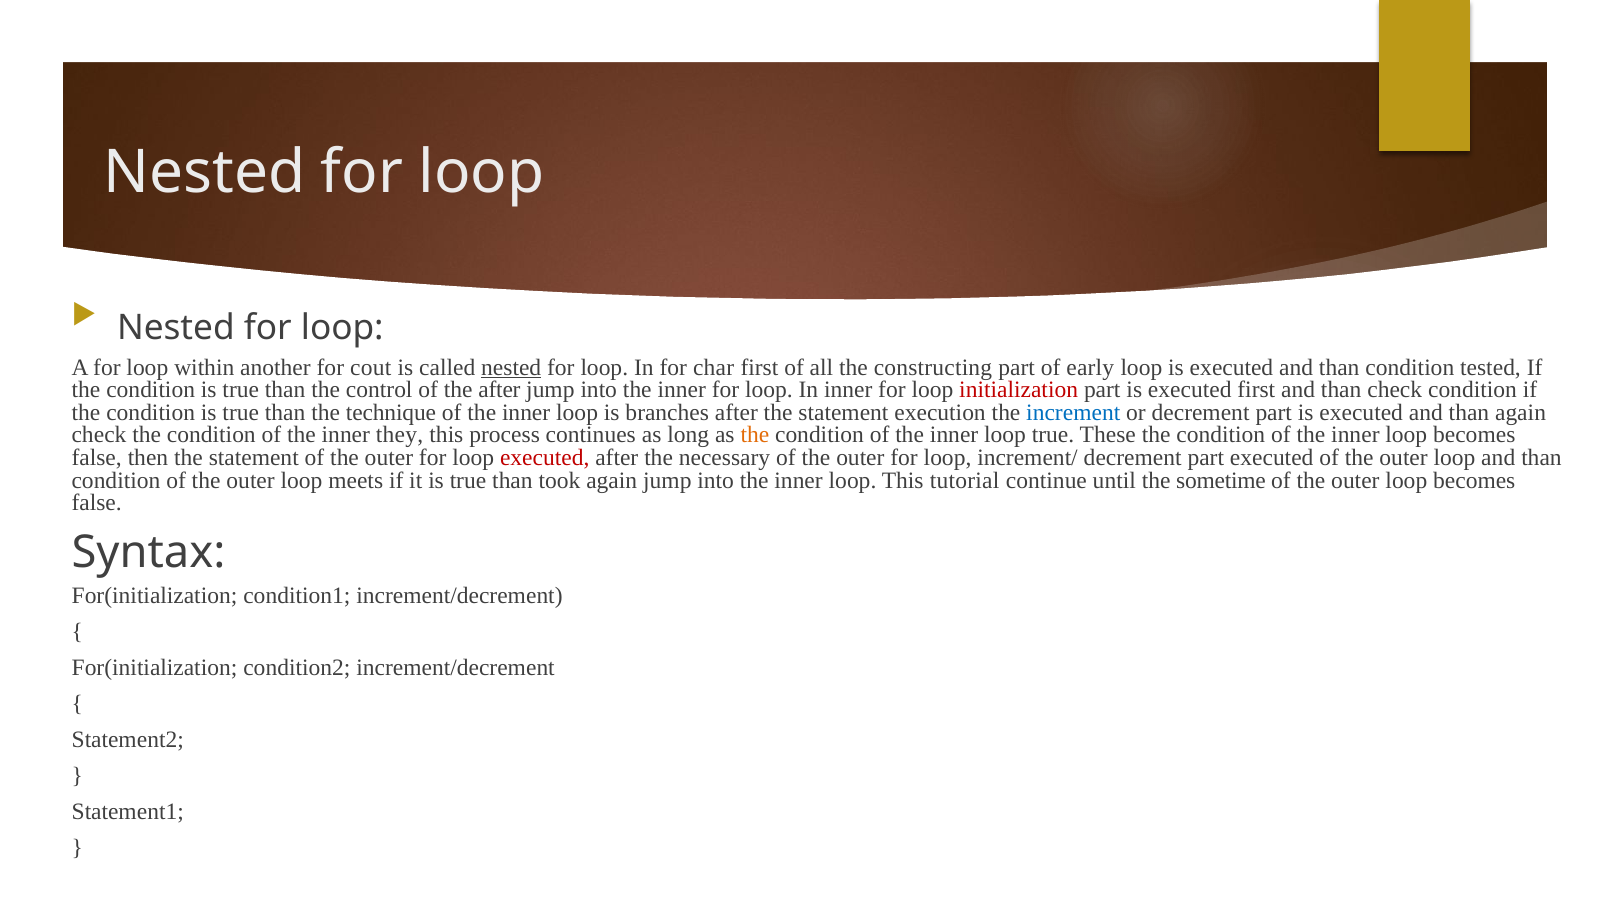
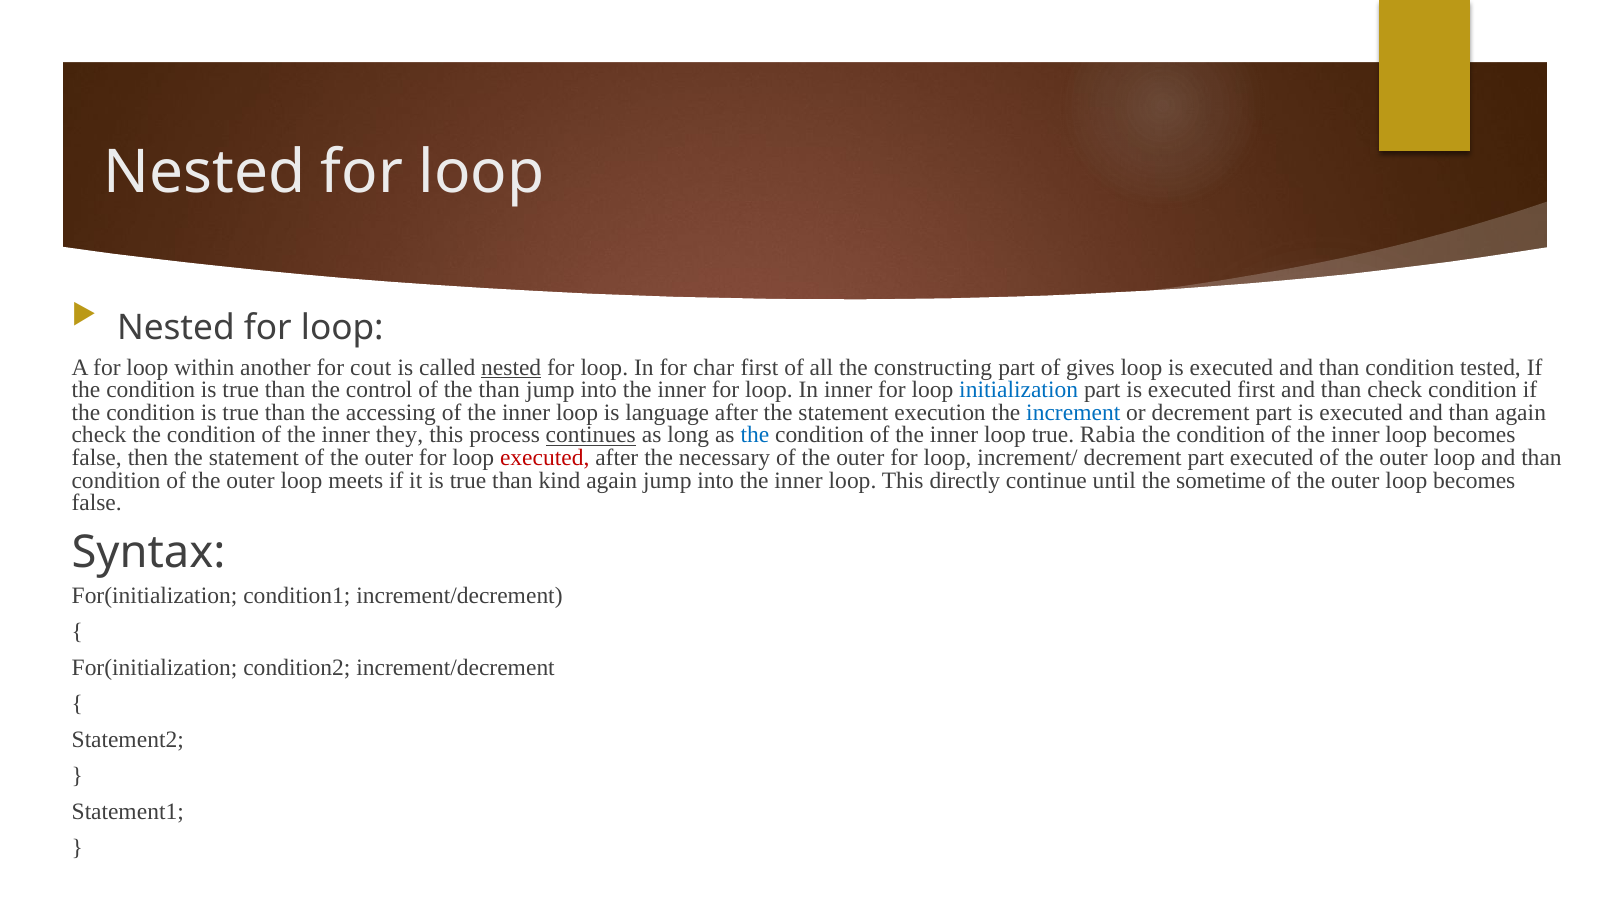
early: early -> gives (1091, 368)
the after: after -> than (499, 390)
initialization colour: red -> blue (1019, 390)
technique: technique -> accessing (391, 413)
branches: branches -> language (667, 413)
continues underline: none -> present (591, 435)
the colour: orange -> blue (755, 435)
These: These -> Rabia (1108, 435)
took: took -> kind (559, 480)
tutorial: tutorial -> directly (965, 480)
